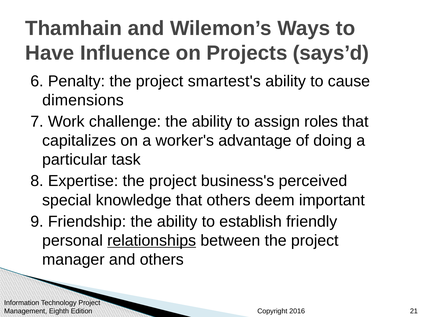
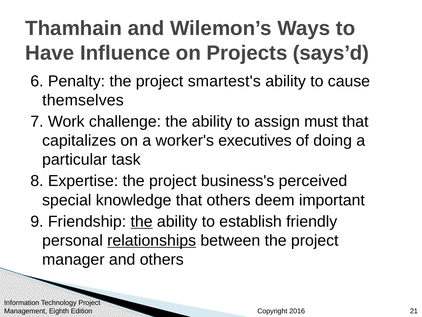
dimensions: dimensions -> themselves (83, 100)
roles: roles -> must (321, 121)
advantage: advantage -> executives (255, 140)
the underline: none -> present (142, 221)
